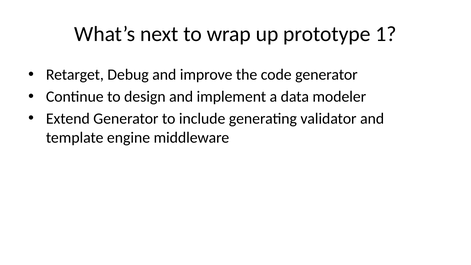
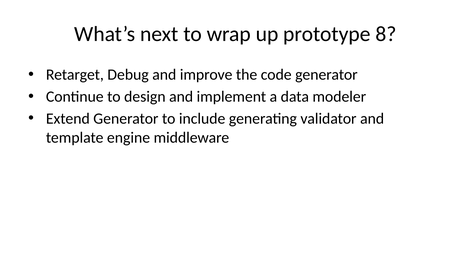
1: 1 -> 8 (386, 34)
